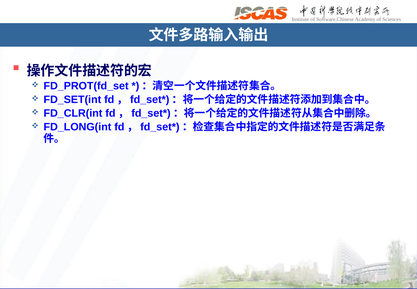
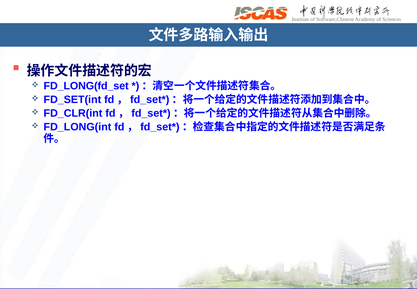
FD_PROT(fd_set: FD_PROT(fd_set -> FD_LONG(fd_set (86, 86)
